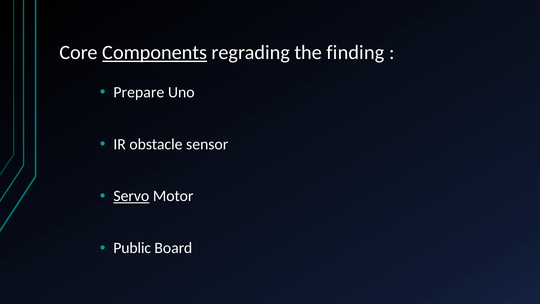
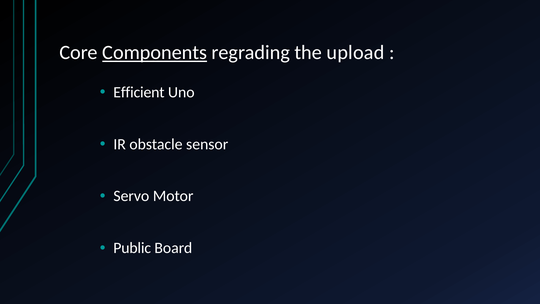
finding: finding -> upload (355, 53)
Prepare: Prepare -> Efficient (139, 92)
Servo underline: present -> none (131, 196)
